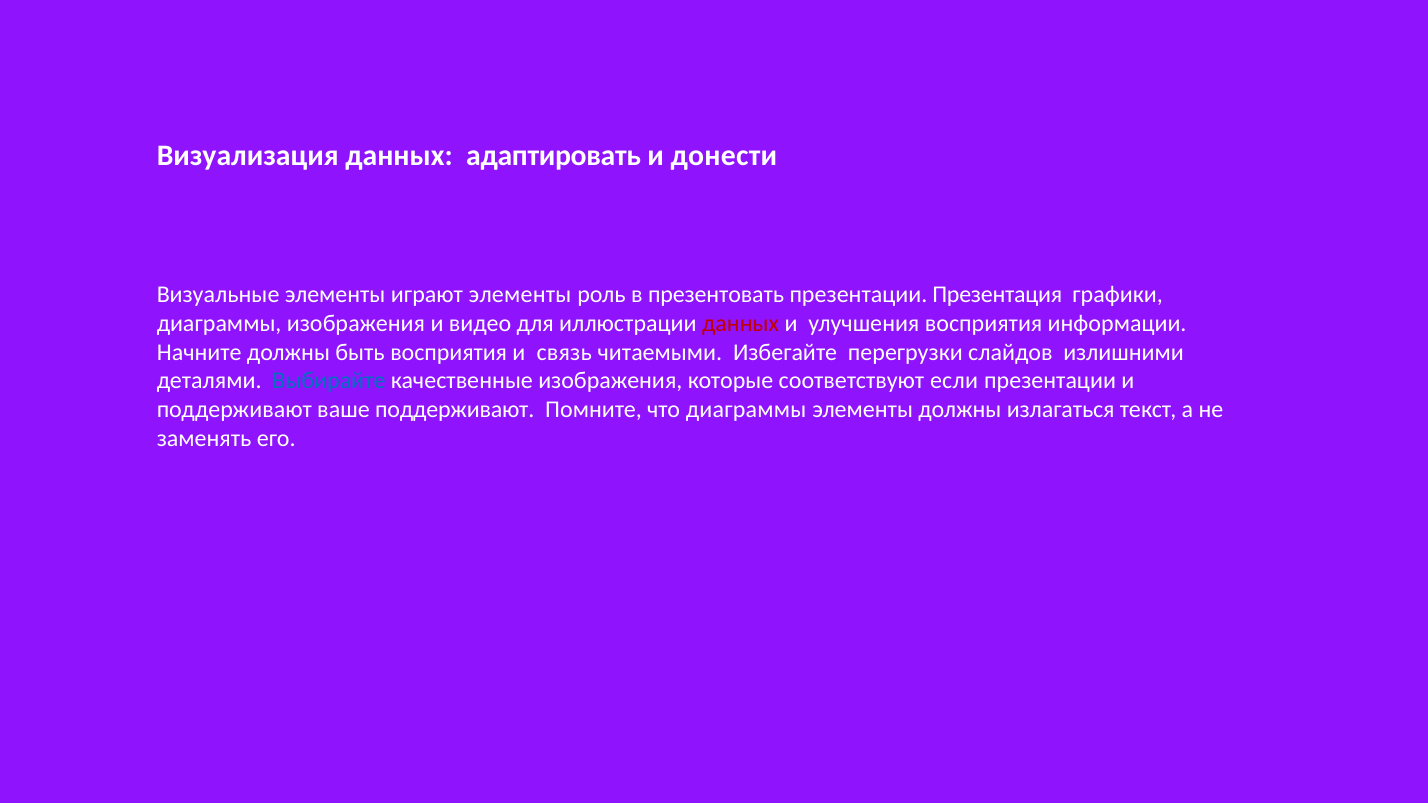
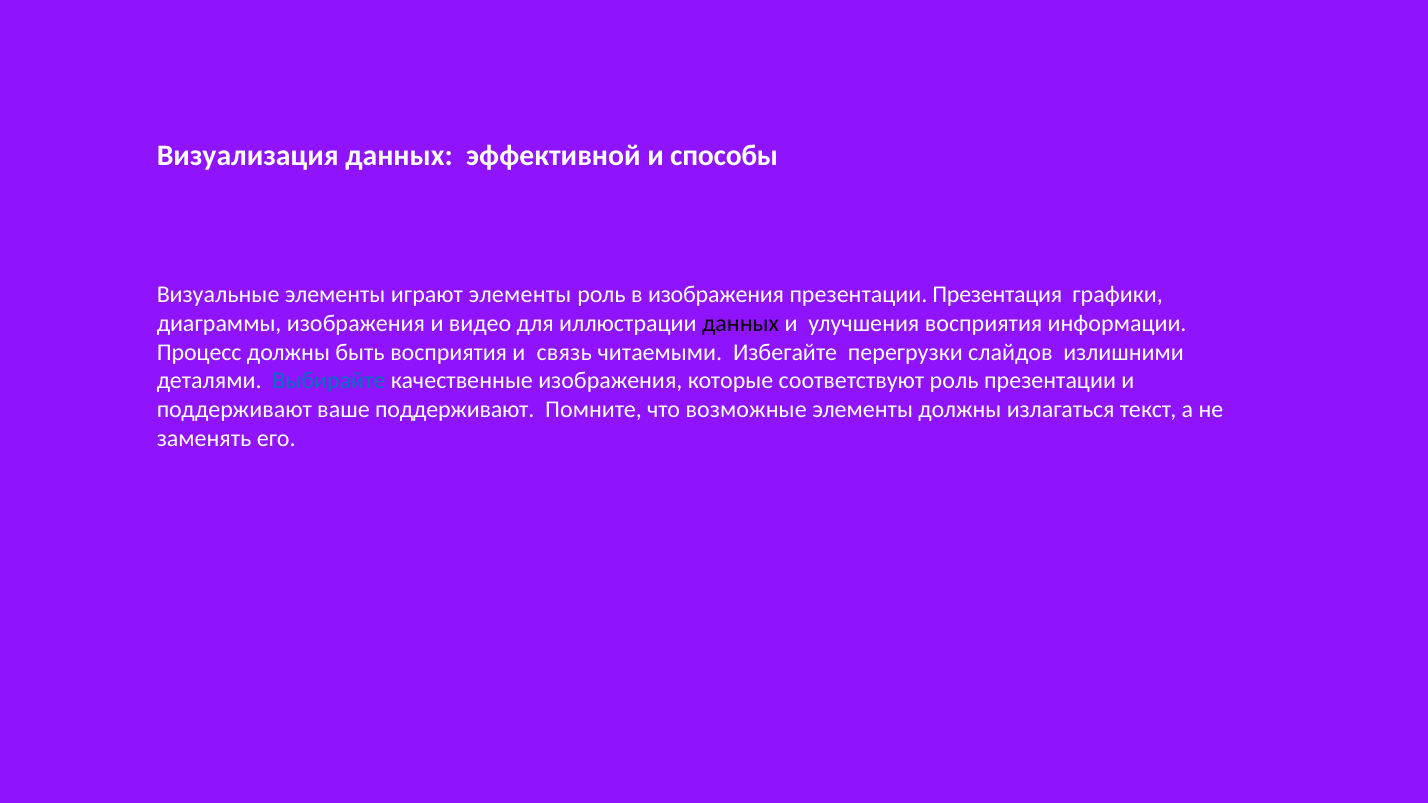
адаптировать: адаптировать -> эффективной (553, 156)
донести: донести -> способы (724, 156)
в презентовать: презентовать -> изображения (716, 295)
данных colour: red -> black (741, 323)
Начните: Начните -> Процесс (199, 352)
соответствуют если: если -> роль (954, 381)
что диаграммы: диаграммы -> возможные (746, 410)
